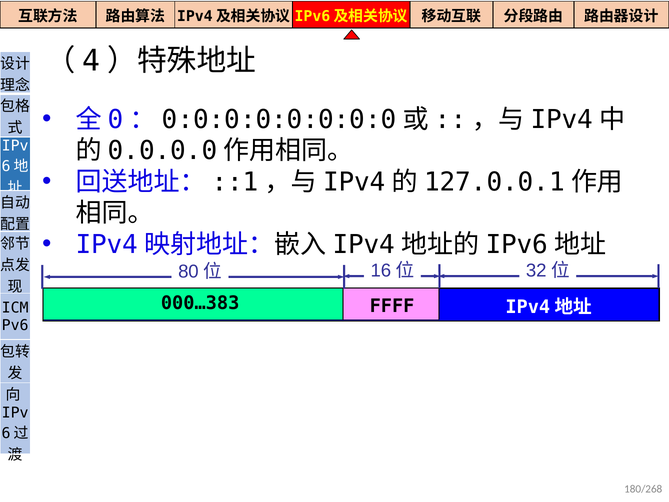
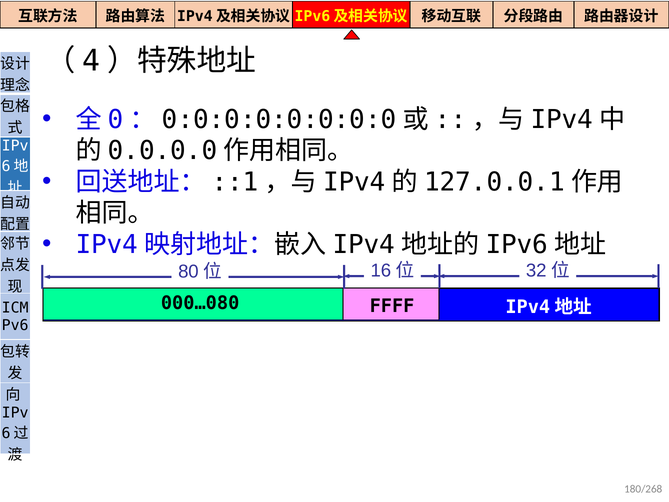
000…383: 000…383 -> 000…080 (200, 303)
